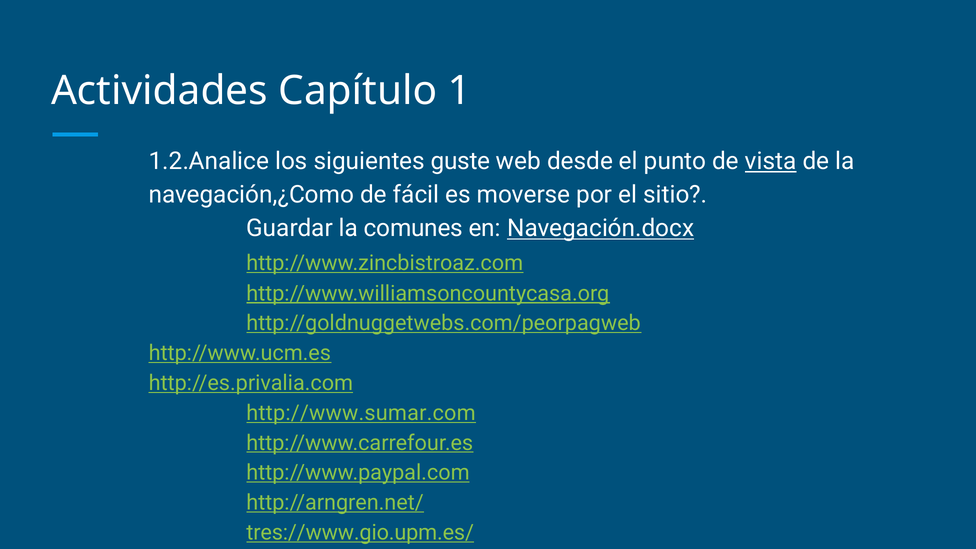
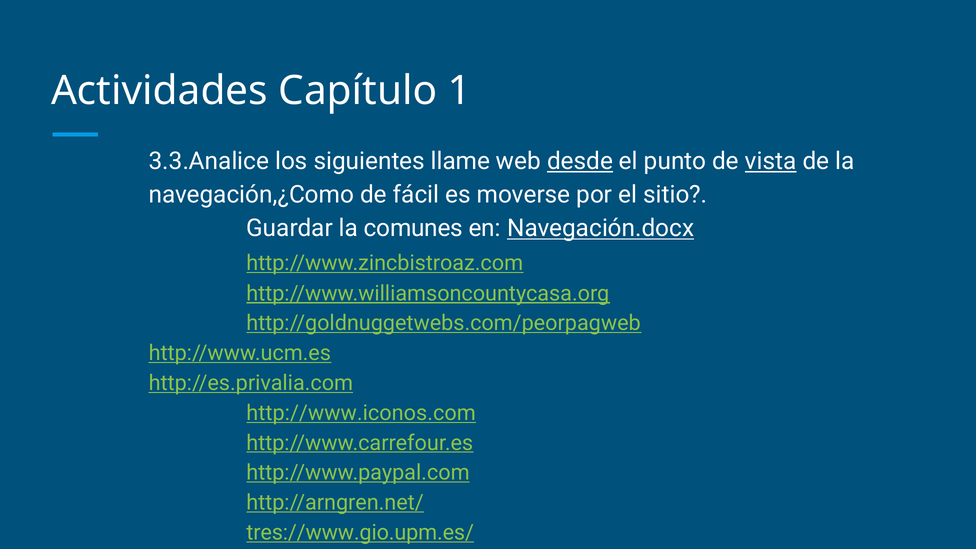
1.2.Analice: 1.2.Analice -> 3.3.Analice (209, 161)
guste: guste -> llame (460, 161)
desde underline: none -> present (580, 161)
http://www.sumar.com: http://www.sumar.com -> http://www.iconos.com (361, 413)
